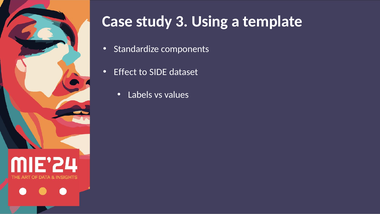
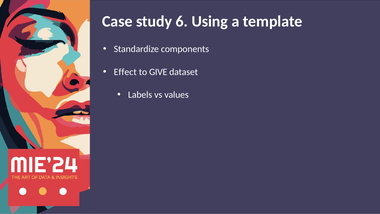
3: 3 -> 6 (182, 21)
SIDE: SIDE -> GIVE (158, 72)
